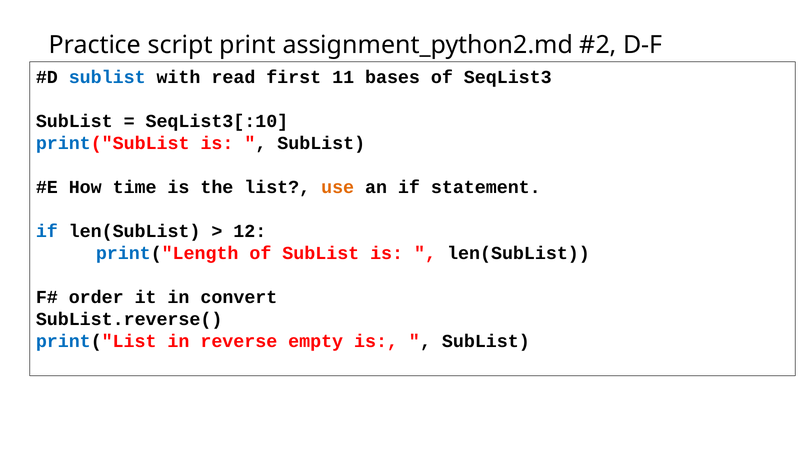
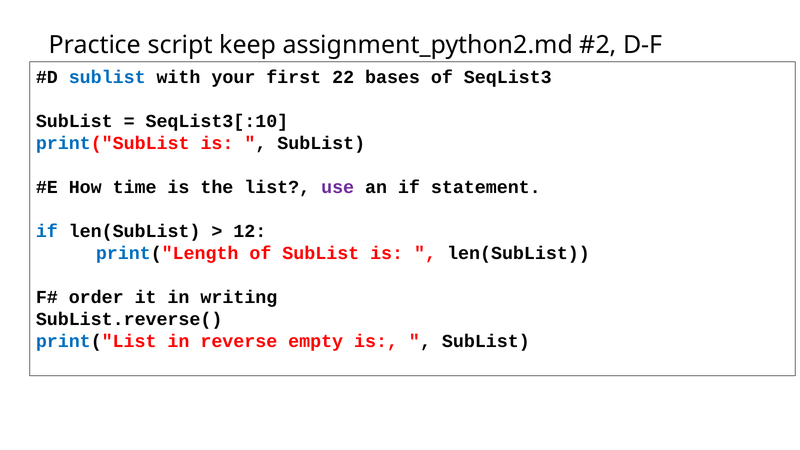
print: print -> keep (248, 45)
read: read -> your (233, 77)
11: 11 -> 22 (343, 77)
use colour: orange -> purple (338, 187)
convert: convert -> writing (239, 297)
